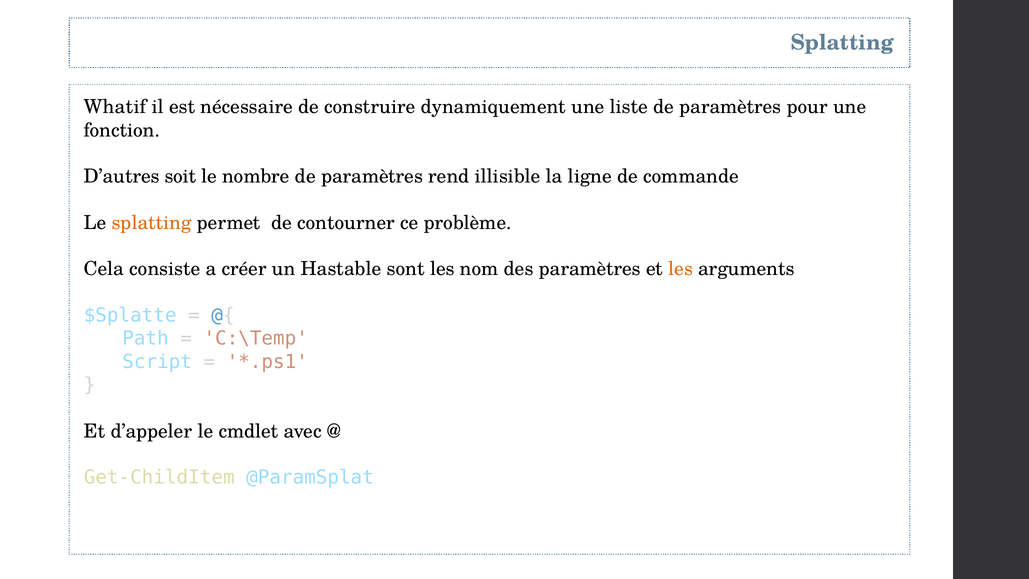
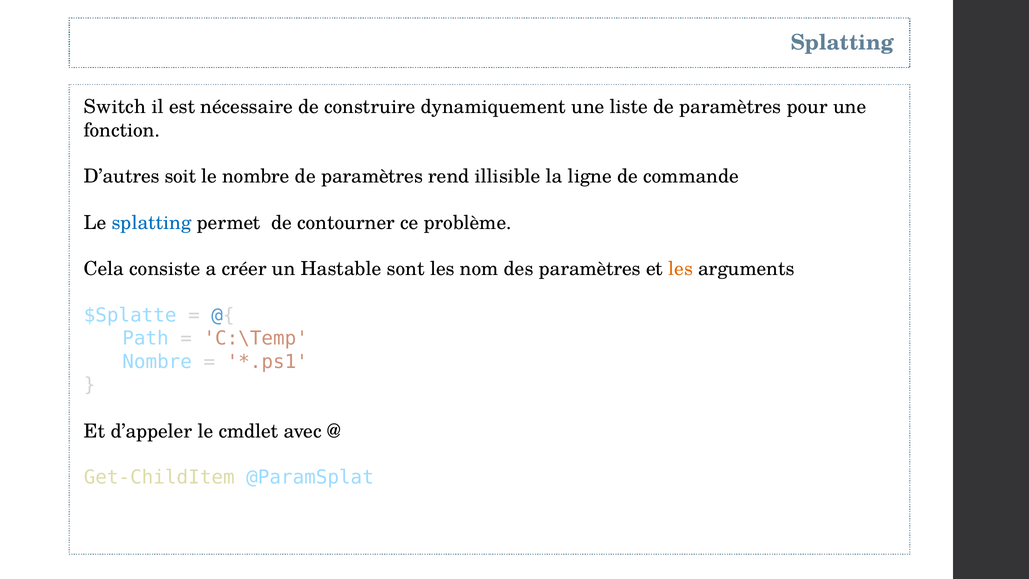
Whatif: Whatif -> Switch (115, 107)
splatting colour: orange -> blue (152, 223)
Script: Script -> Nombre (157, 362)
